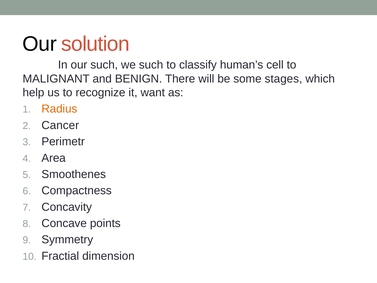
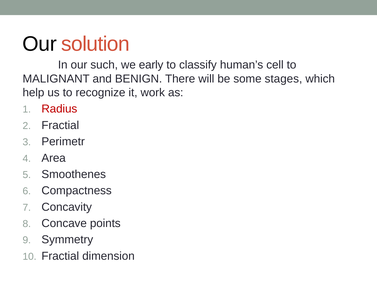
we such: such -> early (151, 65)
want: want -> work (153, 93)
Radius colour: orange -> red (59, 109)
Cancer: Cancer -> Fractial (60, 125)
